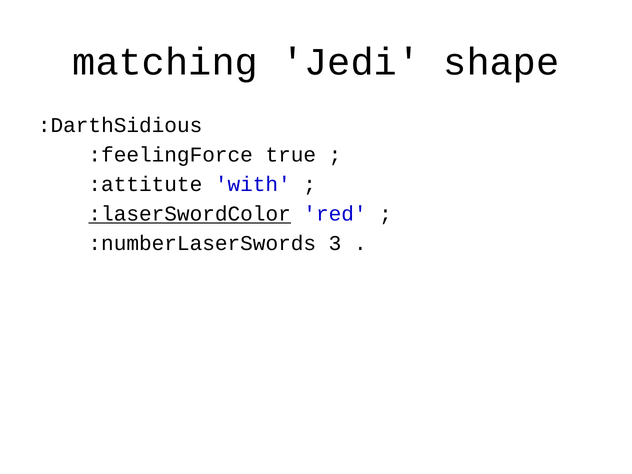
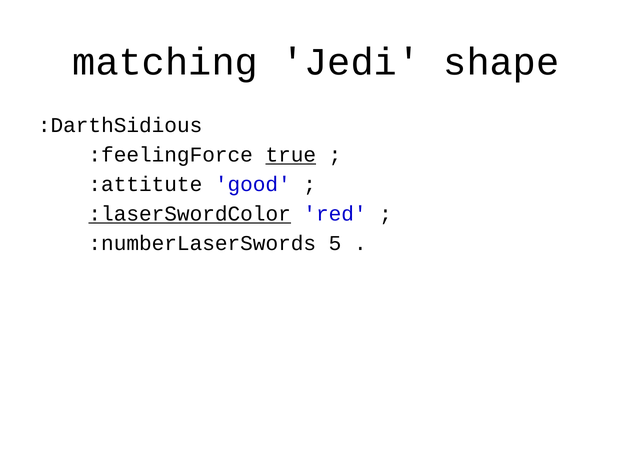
true underline: none -> present (291, 155)
with: with -> good (253, 184)
3: 3 -> 5 (335, 243)
